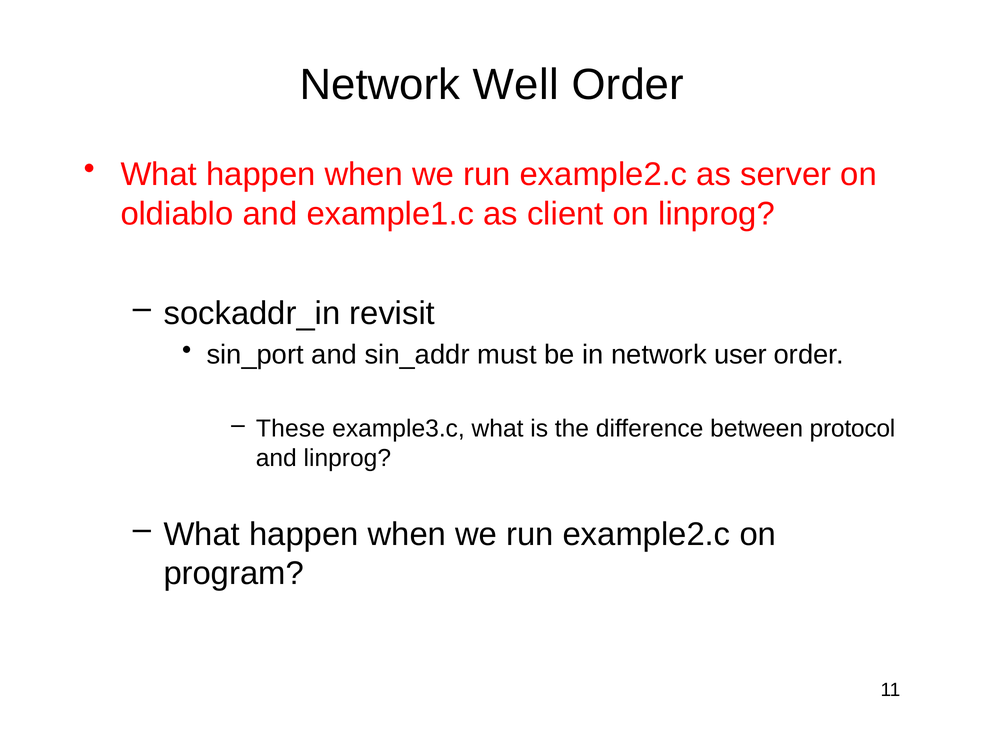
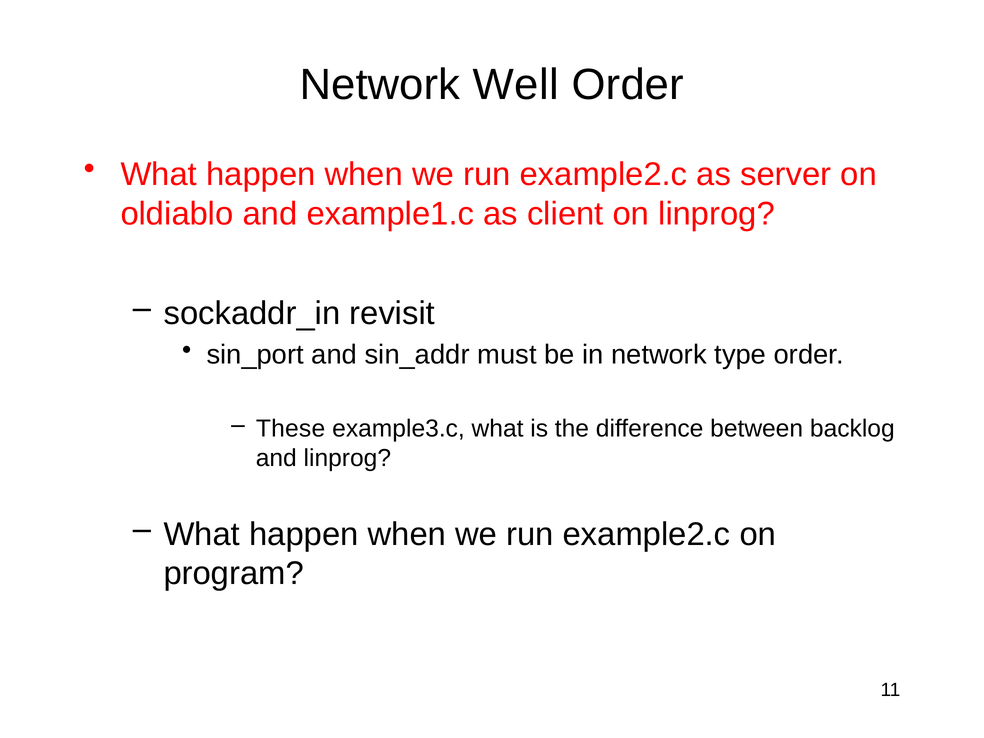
user: user -> type (740, 355)
protocol: protocol -> backlog (852, 429)
